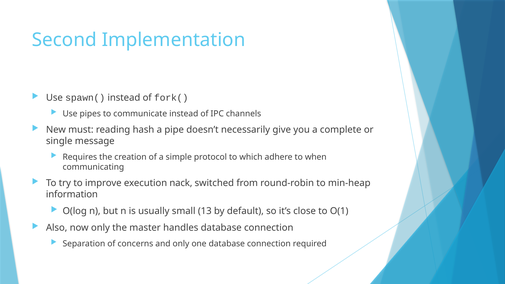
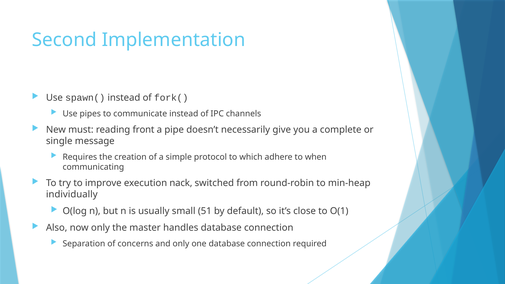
hash: hash -> front (144, 130)
information: information -> individually (72, 194)
13: 13 -> 51 (205, 211)
